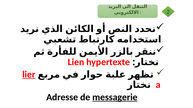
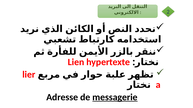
lier underline: present -> none (29, 75)
